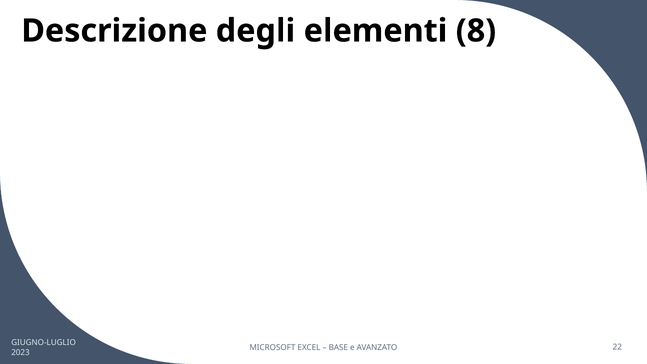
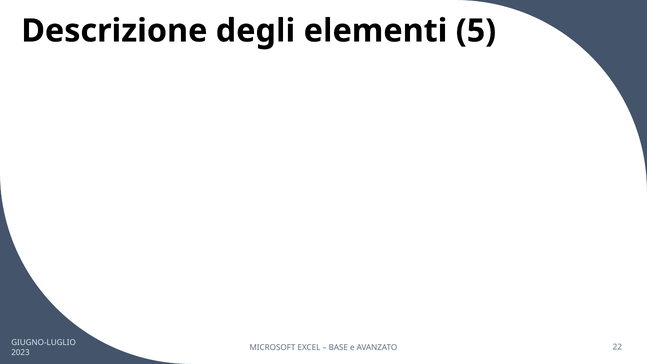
8: 8 -> 5 (476, 31)
